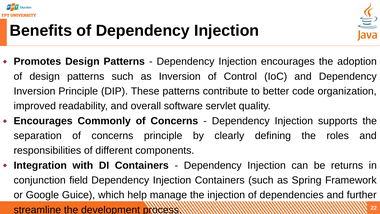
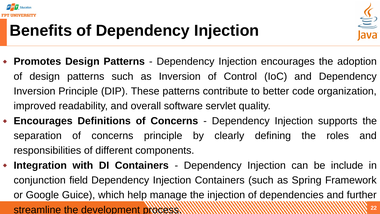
Commonly: Commonly -> Definitions (104, 121)
returns: returns -> include (347, 165)
